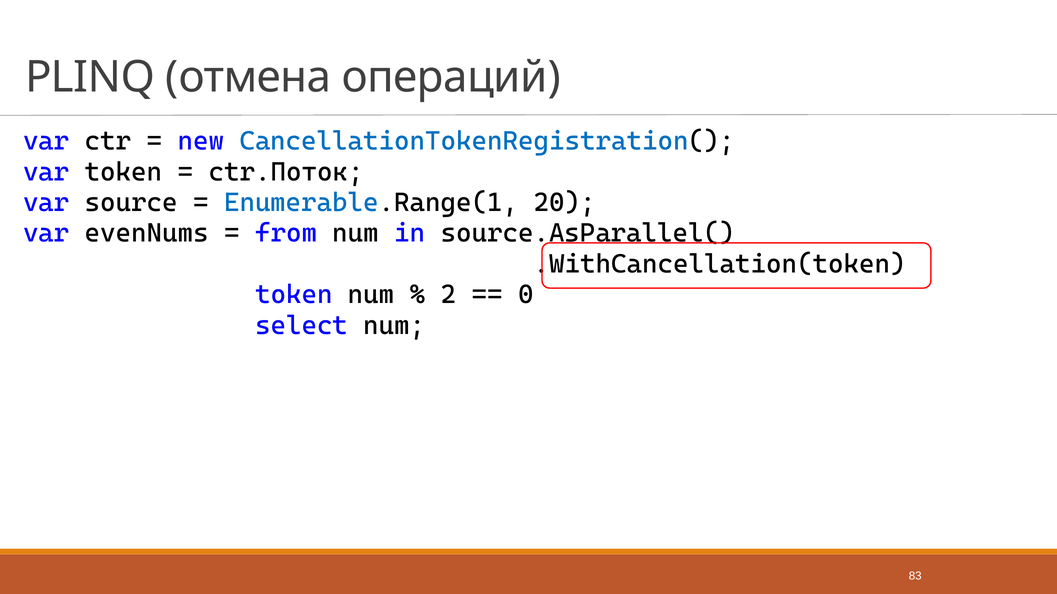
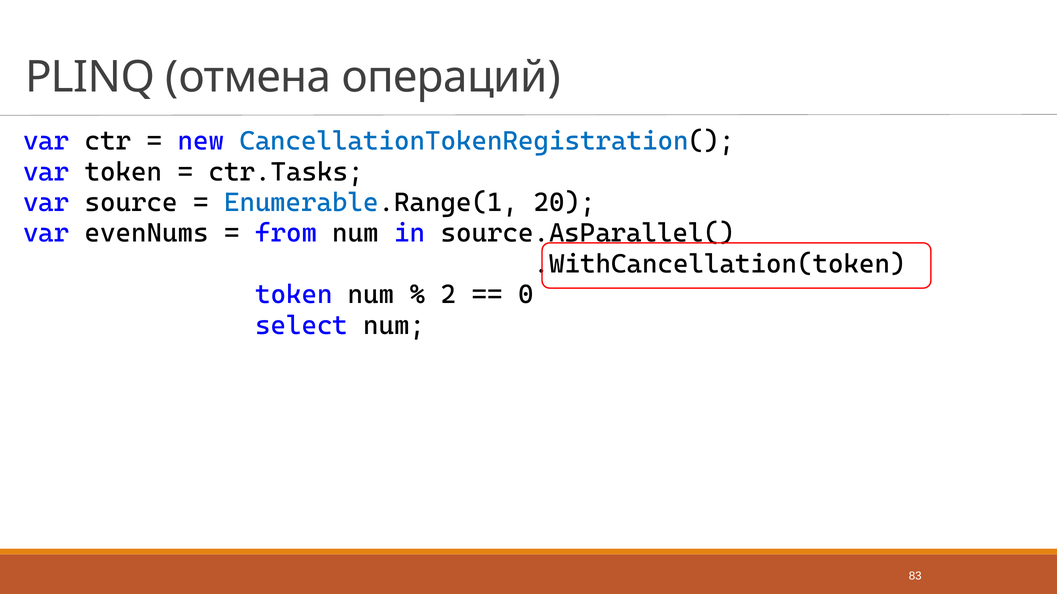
ctr.Поток: ctr.Поток -> ctr.Tasks (286, 172)
